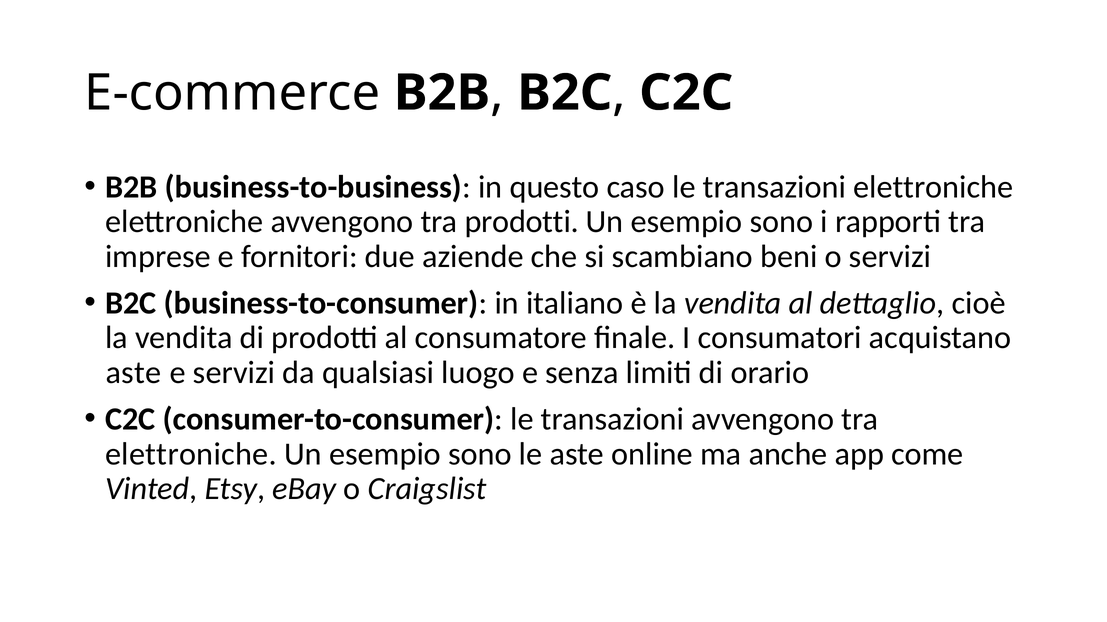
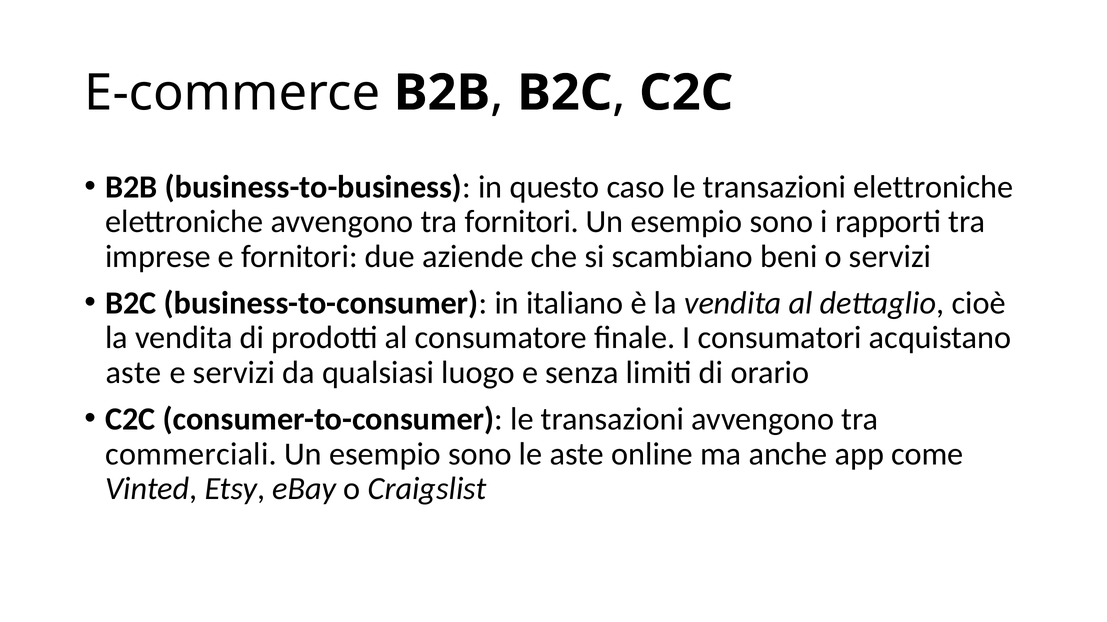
tra prodotti: prodotti -> fornitori (522, 222)
elettroniche: elettroniche -> commerciali (191, 454)
